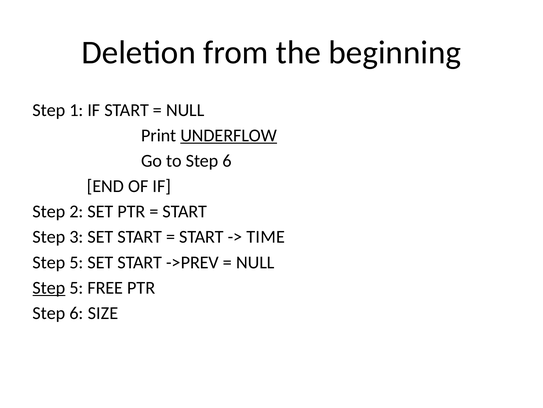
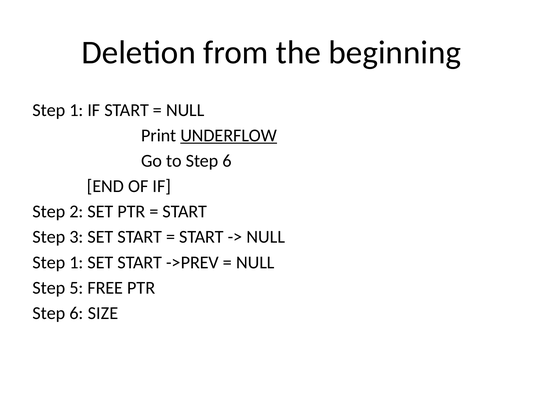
TIME: TIME -> NULL (266, 237)
5: 5 -> 1 (76, 262)
Step underline: present -> none (49, 287)
